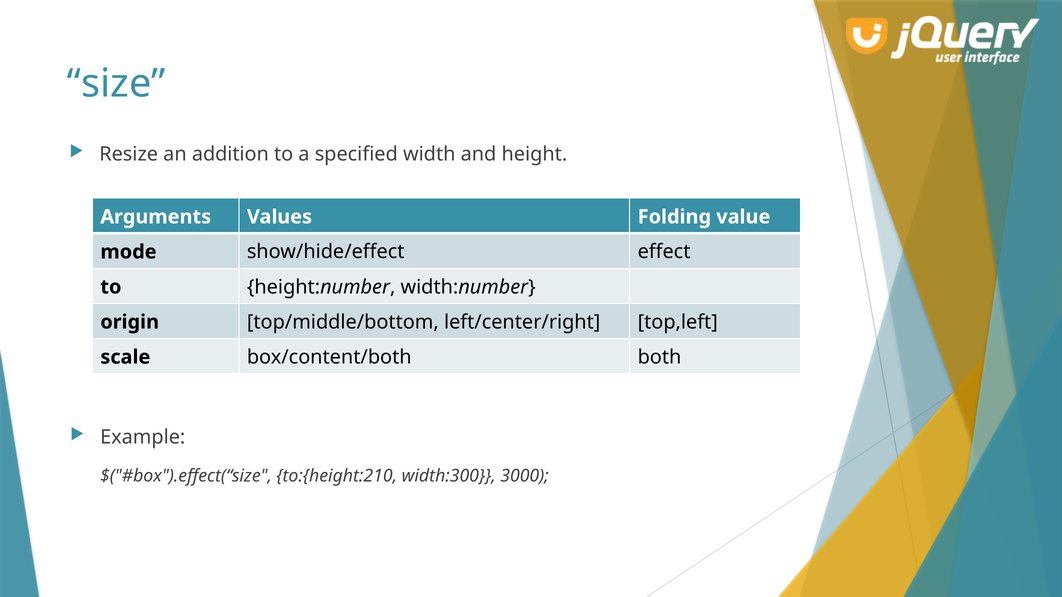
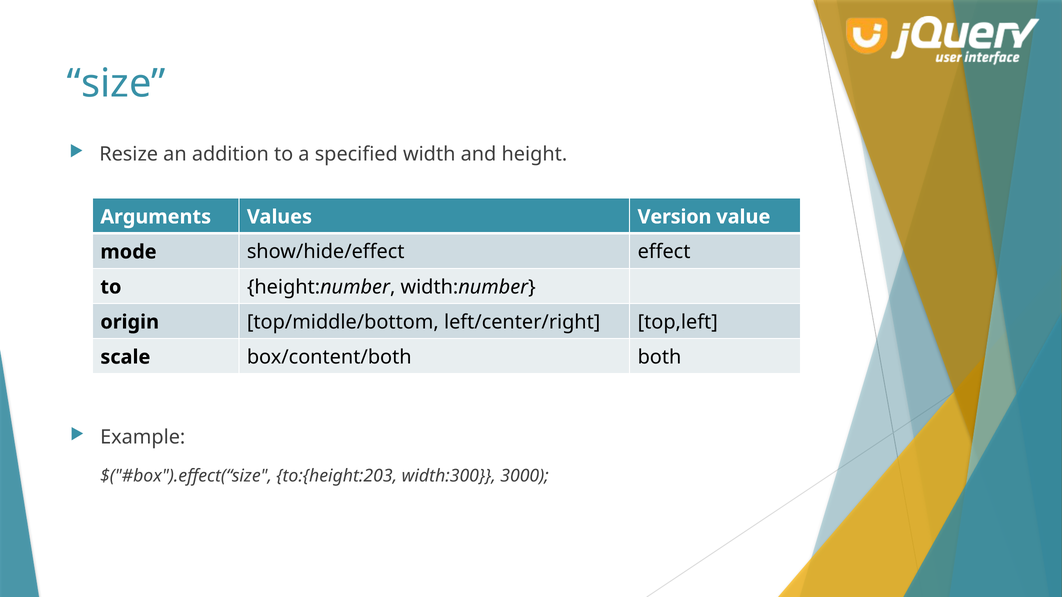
Folding: Folding -> Version (675, 217)
to:{height:210: to:{height:210 -> to:{height:203 (337, 476)
